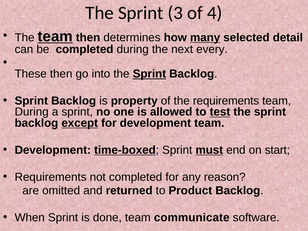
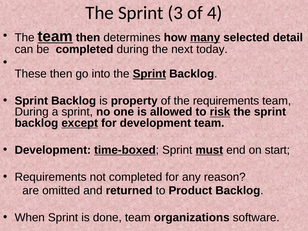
every: every -> today (212, 49)
test: test -> risk (220, 112)
communicate: communicate -> organizations (192, 217)
